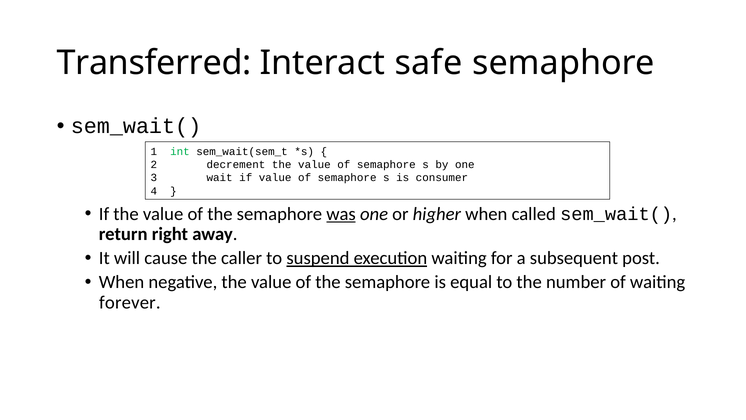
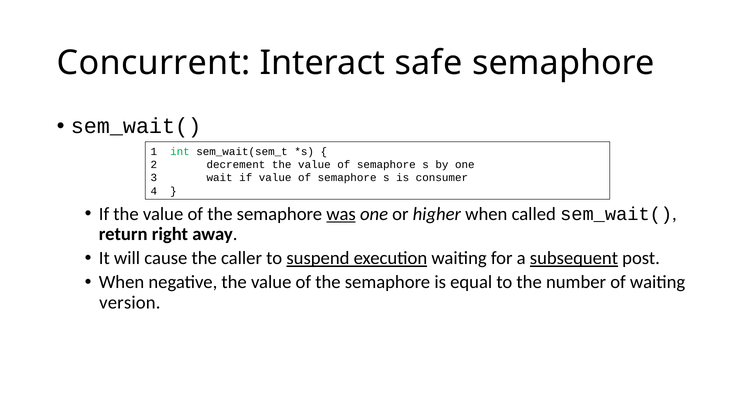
Transferred: Transferred -> Concurrent (154, 63)
subsequent underline: none -> present (574, 258)
forever: forever -> version (130, 302)
